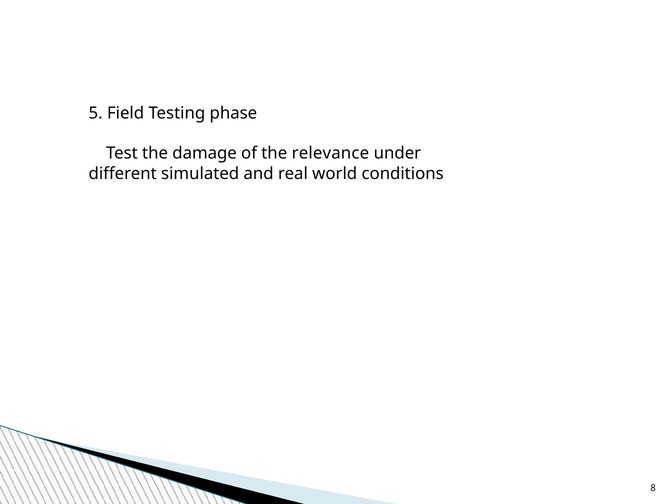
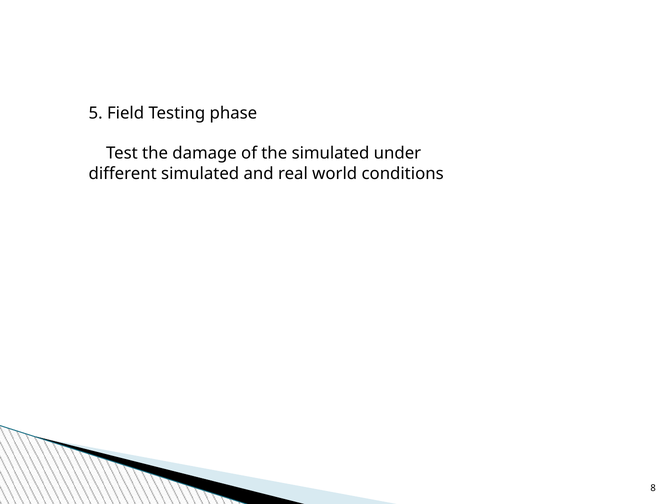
the relevance: relevance -> simulated (330, 153)
